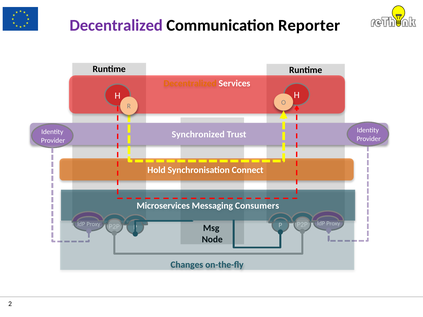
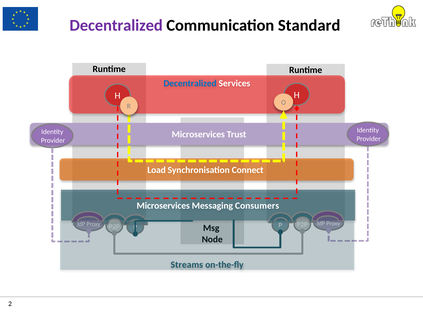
Reporter: Reporter -> Standard (309, 25)
Decentralized colour: orange -> blue (190, 84)
Synchronized: Synchronized -> Microservices (198, 135)
Hold: Hold -> Load (157, 170)
Changes: Changes -> Streams (187, 265)
